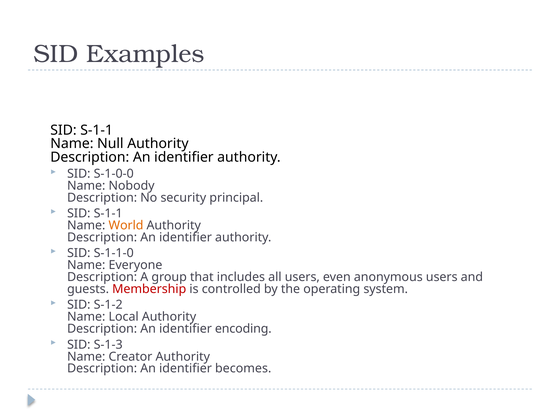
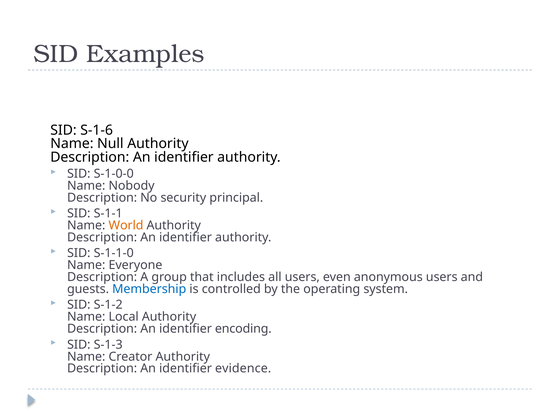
S-1-1: S-1-1 -> S-1-6 (97, 130)
Membership colour: red -> blue (149, 289)
becomes: becomes -> evidence (243, 369)
